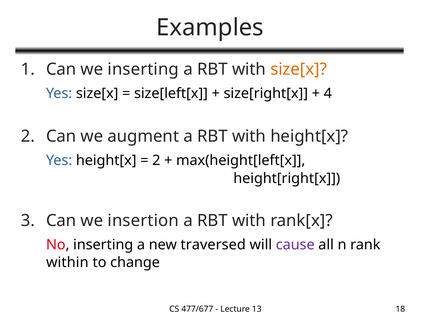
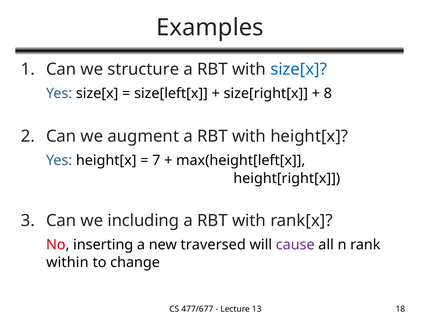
we inserting: inserting -> structure (143, 69)
size[x colour: orange -> blue (299, 69)
4: 4 -> 8 (328, 94)
2: 2 -> 7 (156, 161)
insertion: insertion -> including (143, 221)
